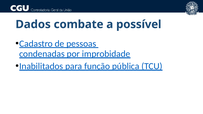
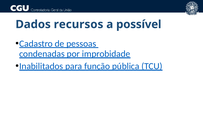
combate: combate -> recursos (79, 24)
